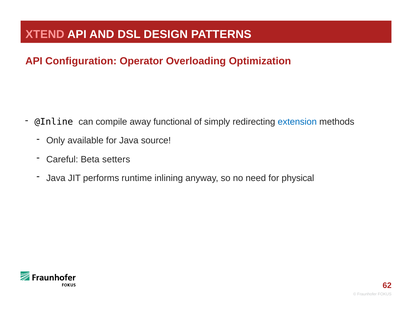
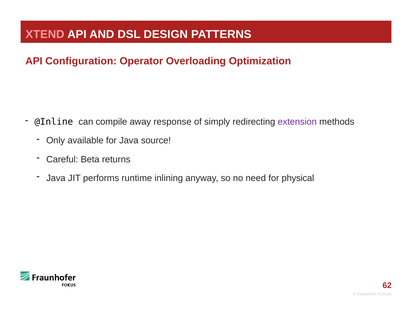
functional: functional -> response (173, 122)
extension colour: blue -> purple (297, 122)
setters: setters -> returns (116, 159)
